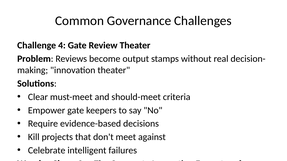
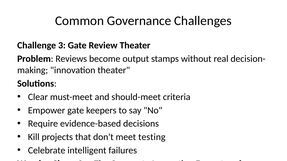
4: 4 -> 3 (62, 46)
against: against -> testing (152, 137)
